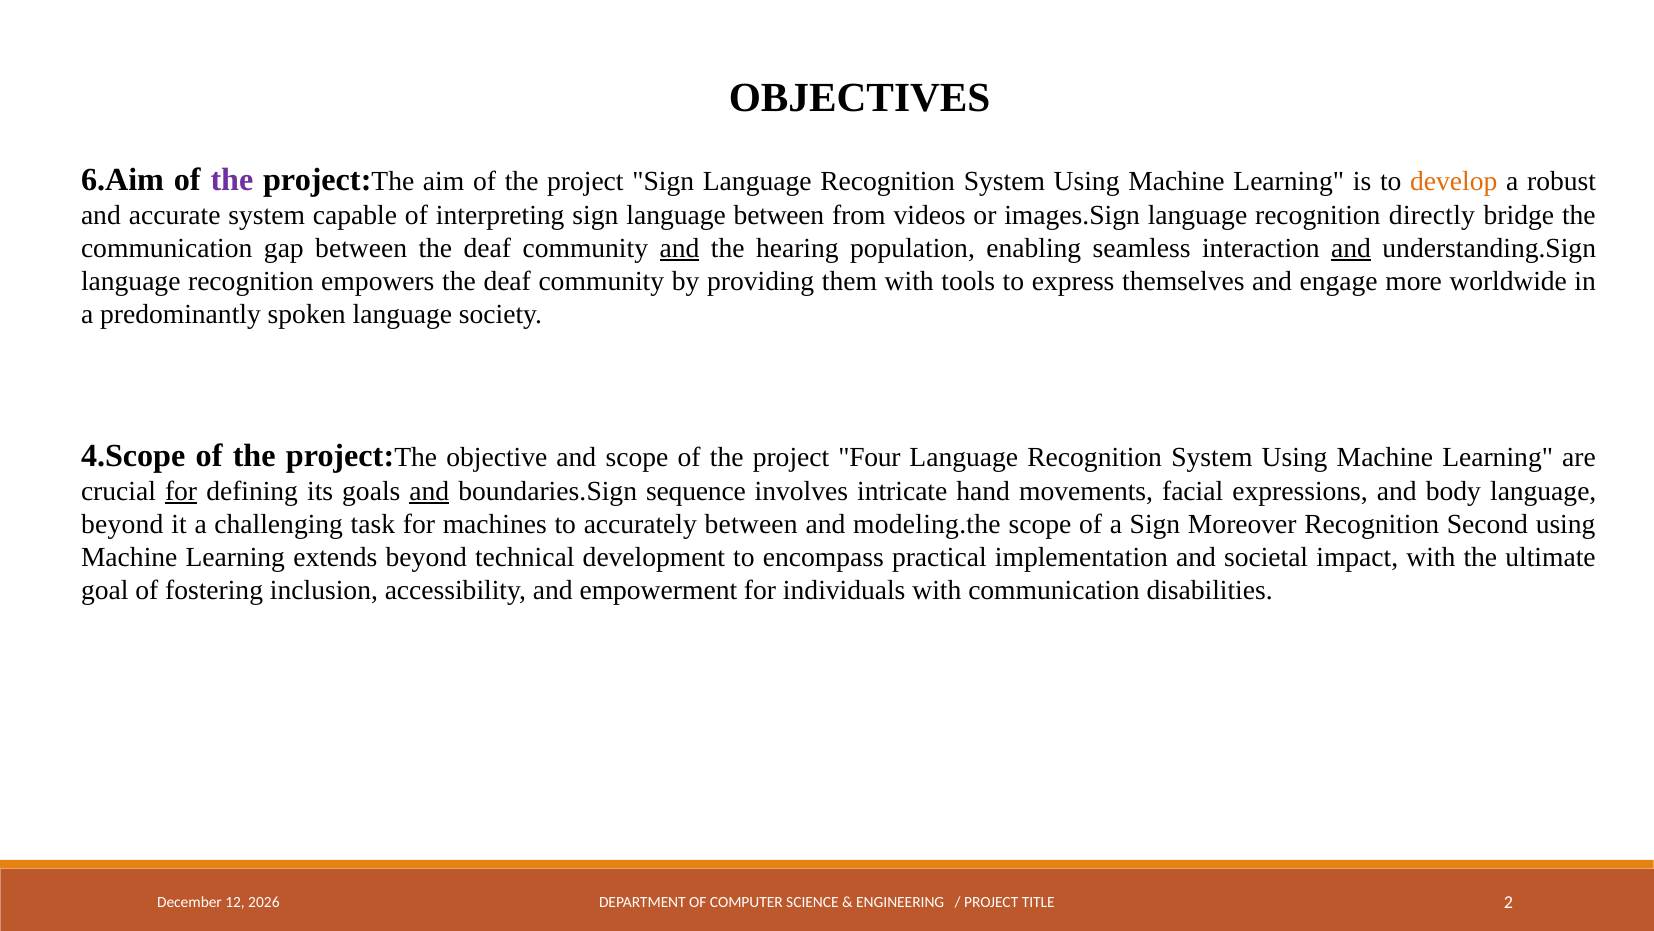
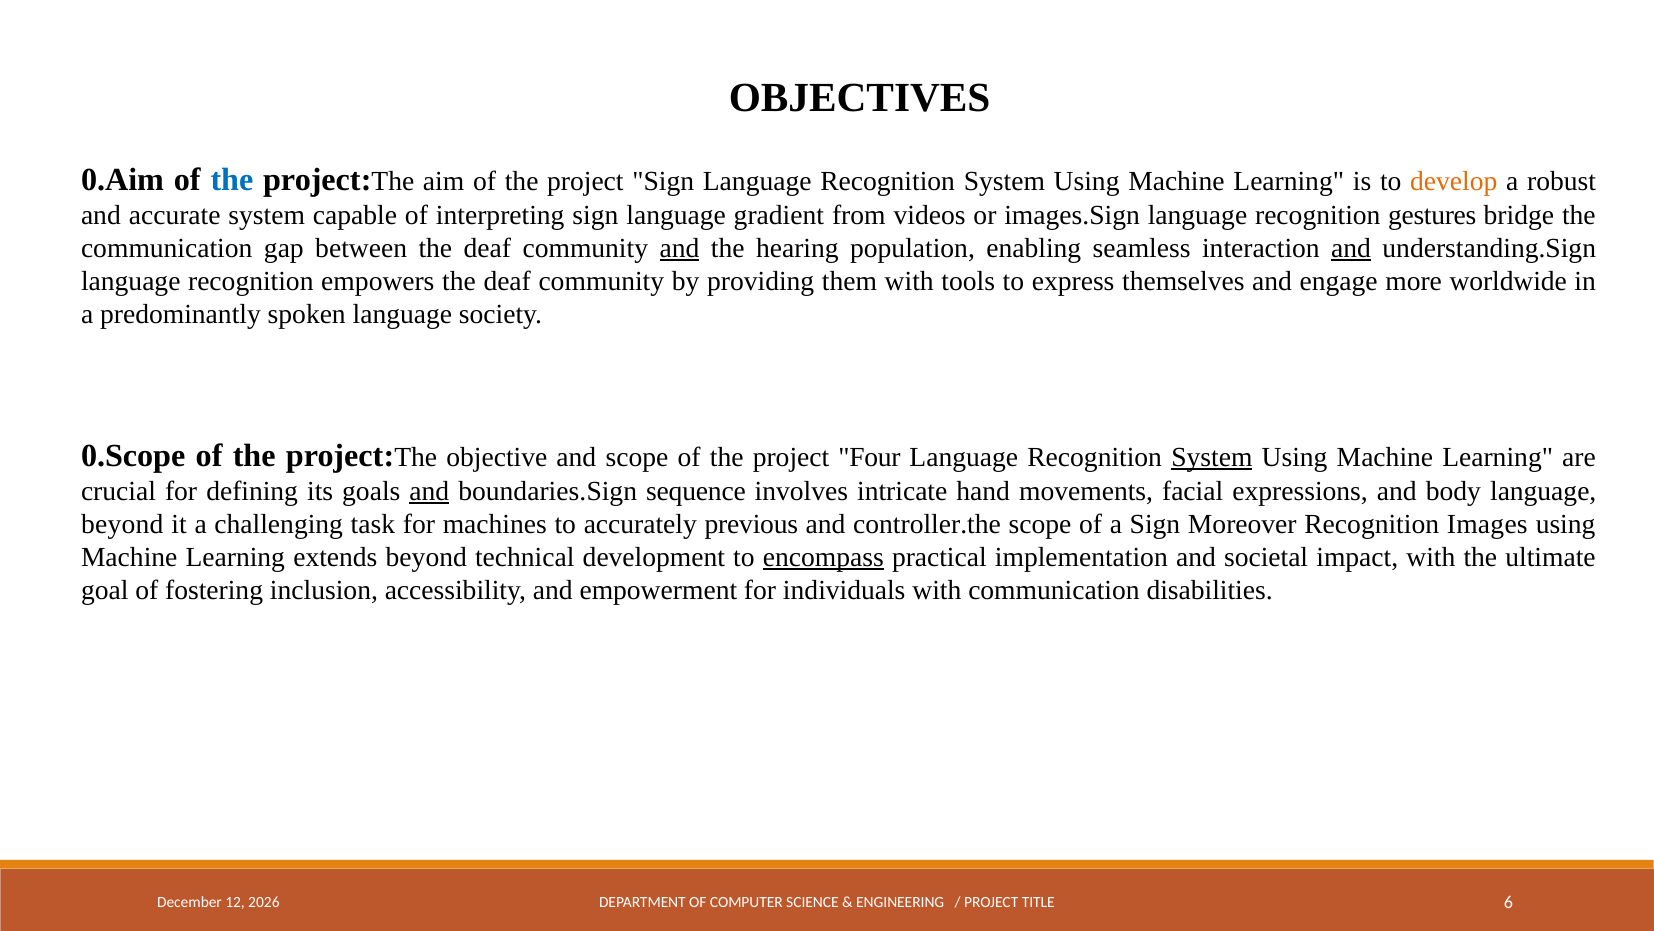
6.Aim: 6.Aim -> 0.Aim (123, 179)
the colour: purple -> blue (232, 179)
language between: between -> gradient (779, 215)
directly: directly -> gestures (1432, 215)
4.Scope: 4.Scope -> 0.Scope (133, 455)
System underline: none -> present (1212, 457)
for underline: present -> none (181, 491)
accurately between: between -> previous (751, 524)
modeling.the: modeling.the -> controller.the (927, 524)
Second: Second -> Images (1487, 524)
encompass underline: none -> present (823, 557)
2: 2 -> 6 (1508, 902)
